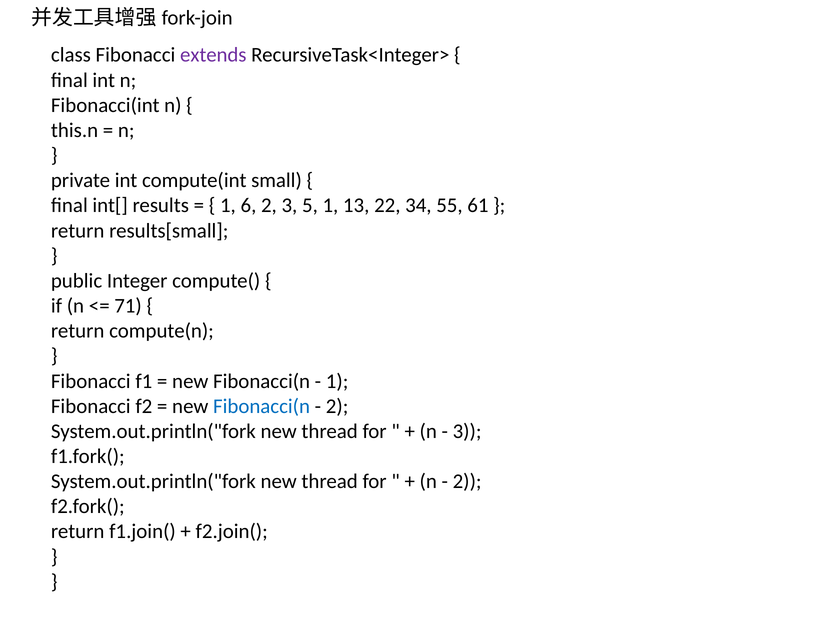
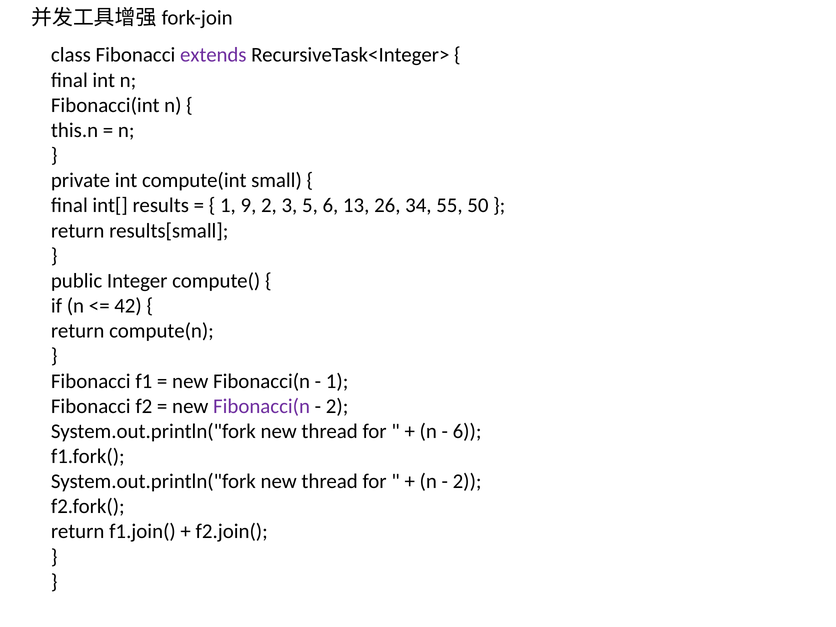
6: 6 -> 9 (248, 206)
5 1: 1 -> 6 (330, 206)
22: 22 -> 26 (387, 206)
61: 61 -> 50 (478, 206)
71: 71 -> 42 (128, 306)
Fibonacci(n colour: blue -> purple (262, 406)
3: 3 -> 6 (467, 431)
